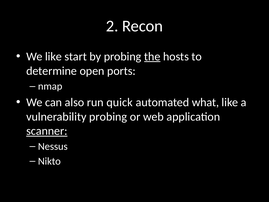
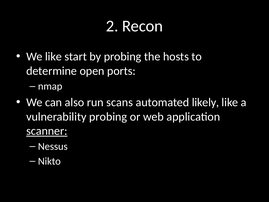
the underline: present -> none (152, 56)
quick: quick -> scans (120, 102)
what: what -> likely (205, 102)
